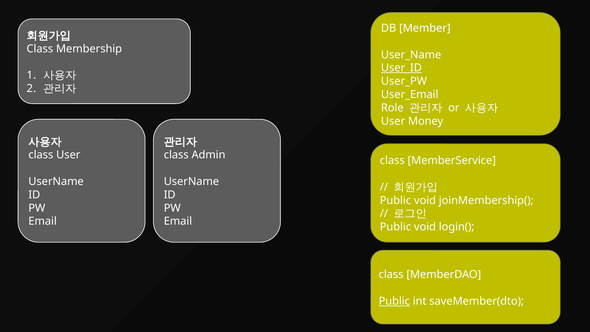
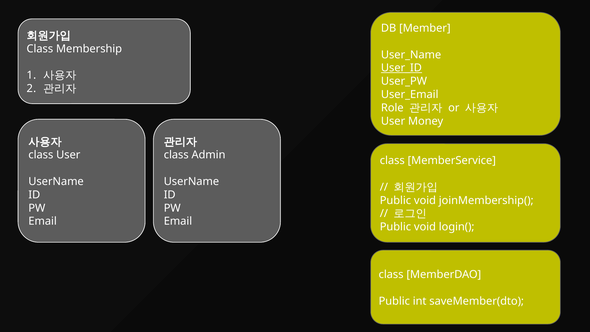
Public underline: present -> none (394, 301)
